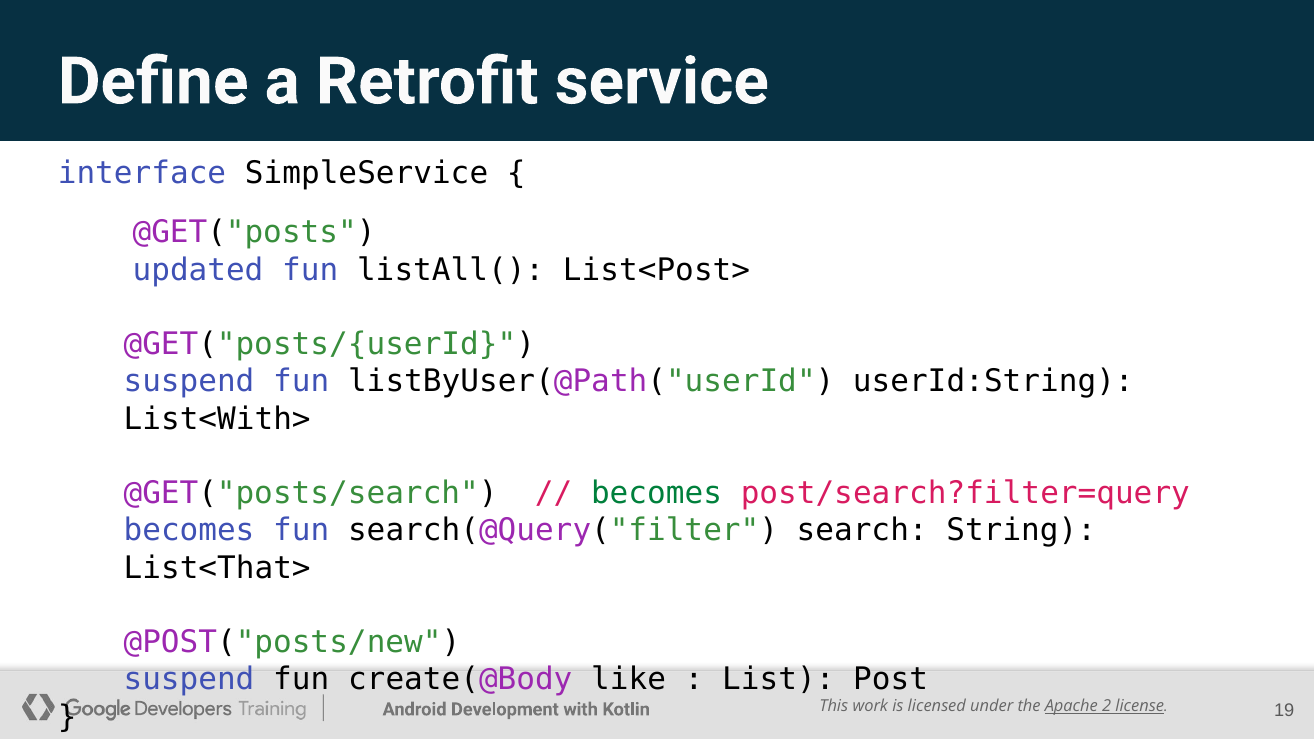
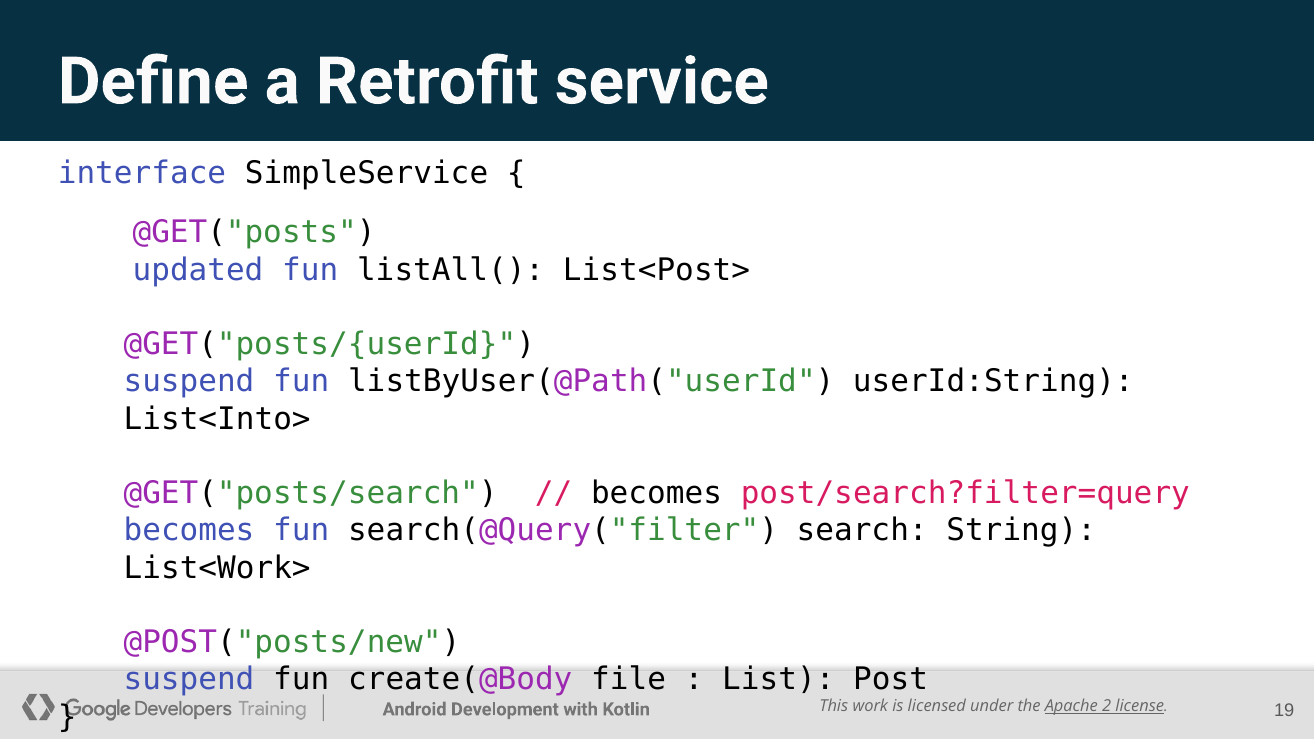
List<With>: List<With> -> List<Into> (217, 419)
becomes colour: green -> black (657, 493)
List<That>: List<That> -> List<Work> (217, 568)
like: like -> file (629, 680)
